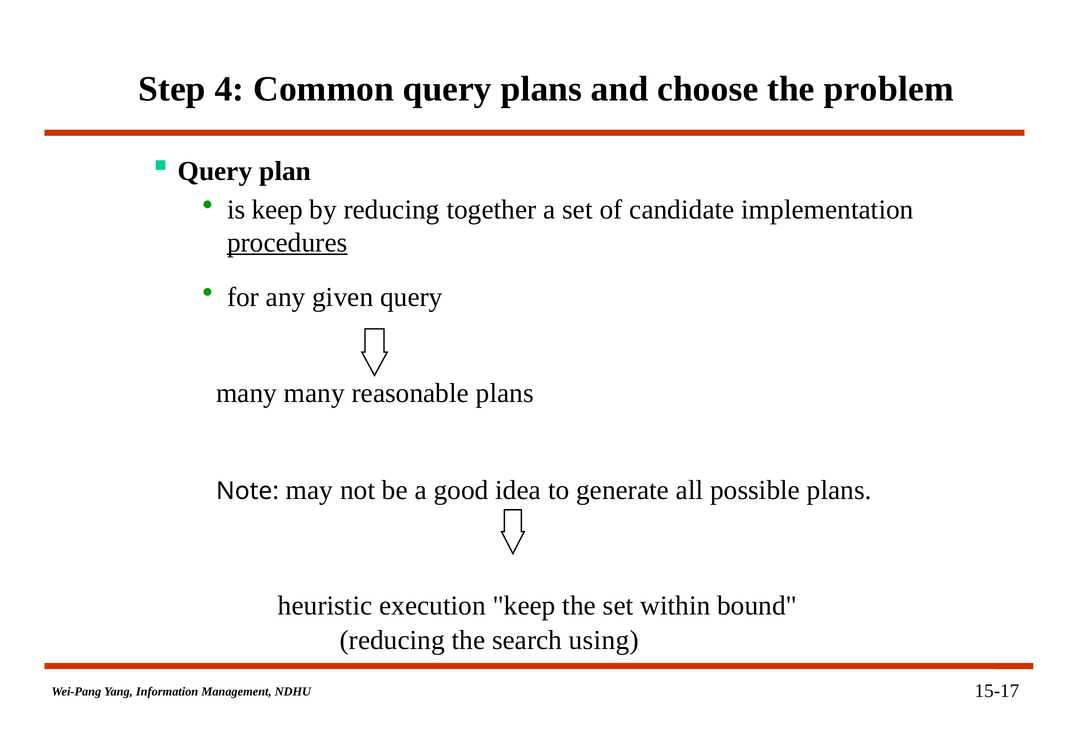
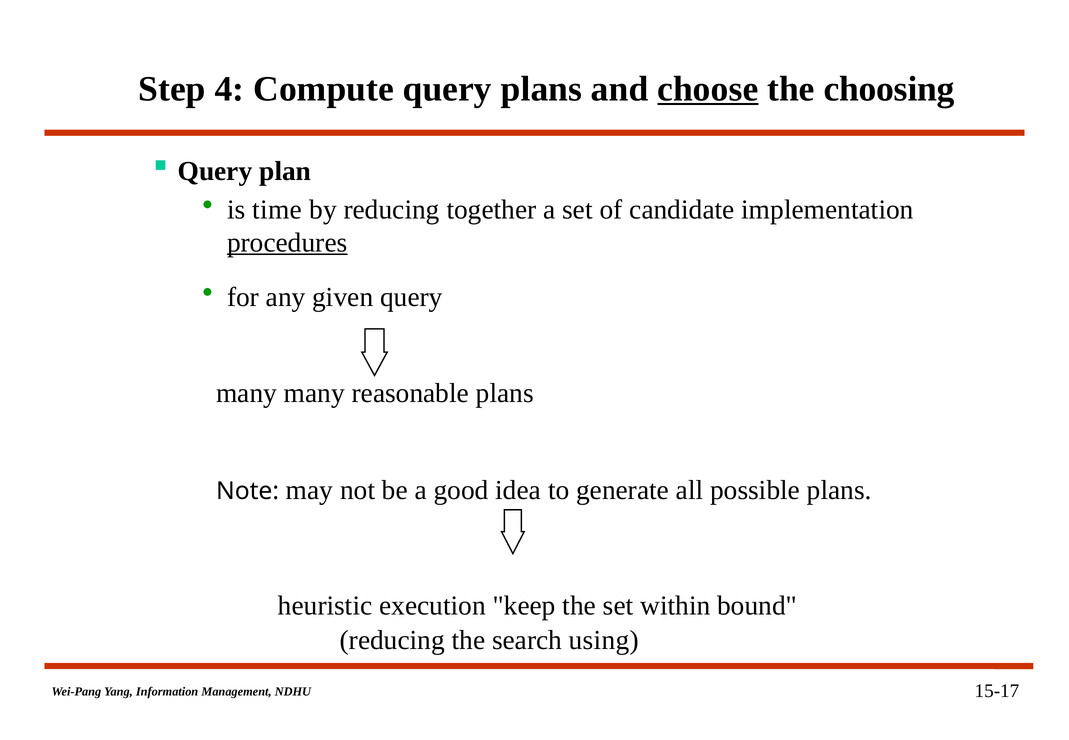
Common: Common -> Compute (324, 89)
choose underline: none -> present (708, 89)
problem: problem -> choosing (889, 89)
is keep: keep -> time (277, 210)
